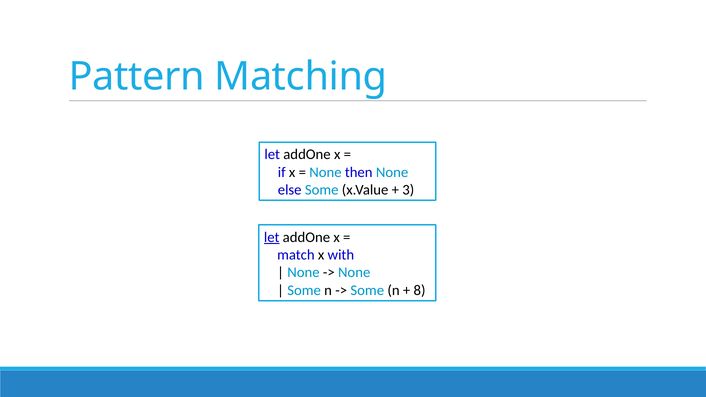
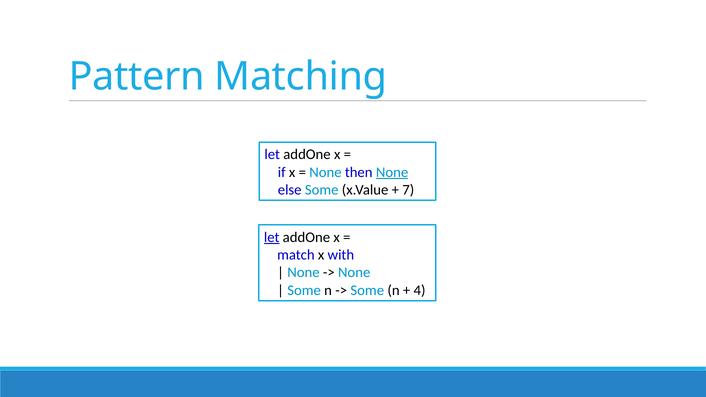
None underline: none -> present (392, 172)
3: 3 -> 7 (408, 190)
8: 8 -> 4 (420, 290)
